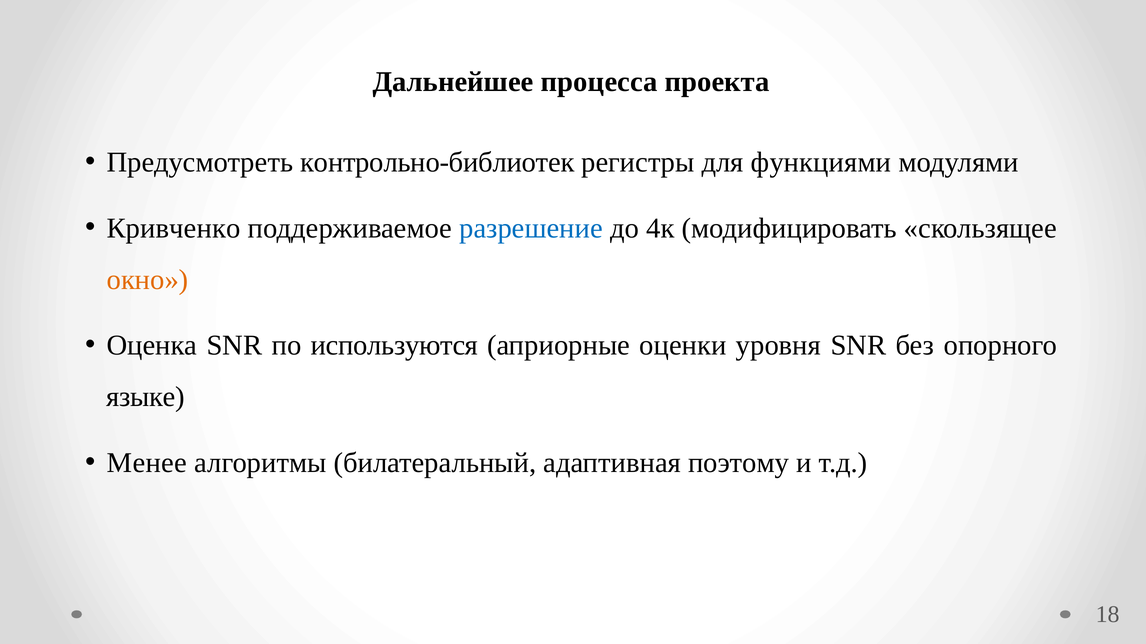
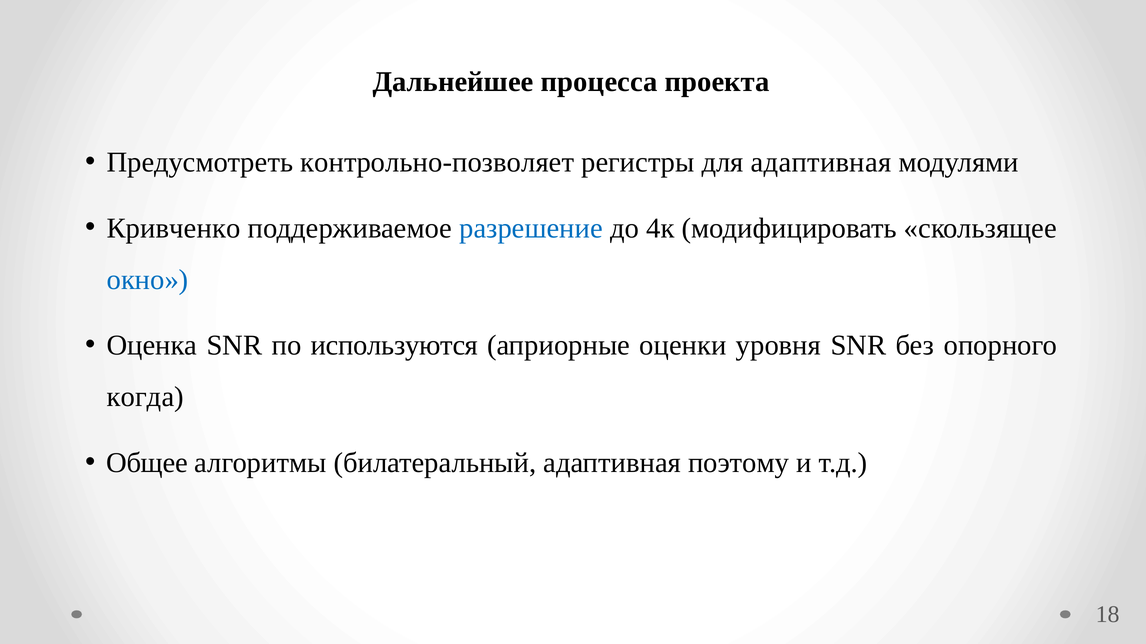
контрольно-библиотек: контрольно-библиотек -> контрольно-позволяет (437, 162)
для функциями: функциями -> адаптивная (821, 162)
окно colour: orange -> blue (148, 280)
языке: языке -> когда (145, 397)
Менее: Менее -> Общее (147, 463)
